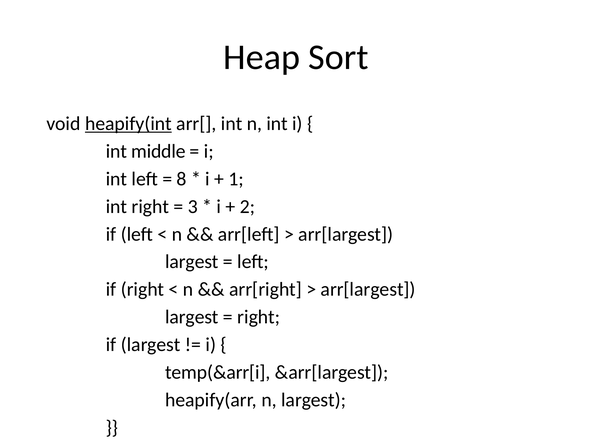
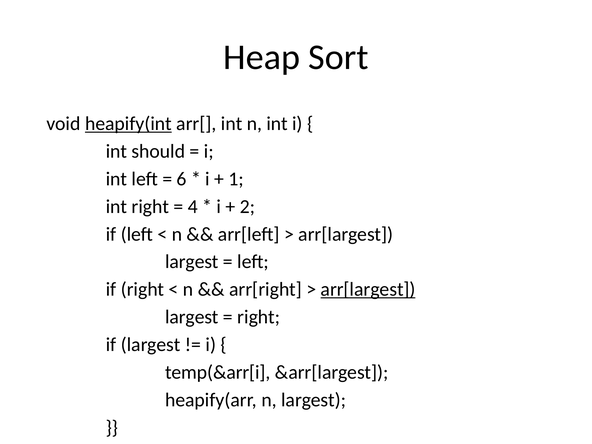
middle: middle -> should (158, 151)
8: 8 -> 6 (182, 179)
3: 3 -> 4 (193, 207)
arr[largest underline: none -> present (368, 289)
